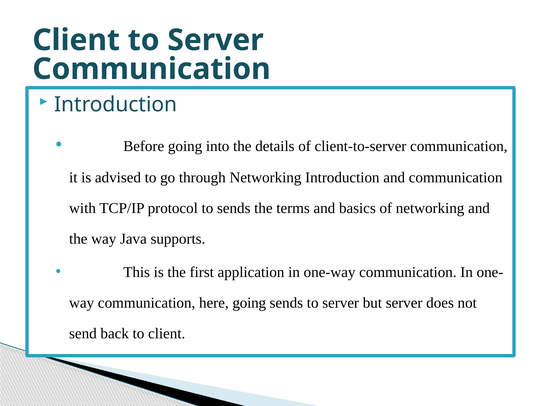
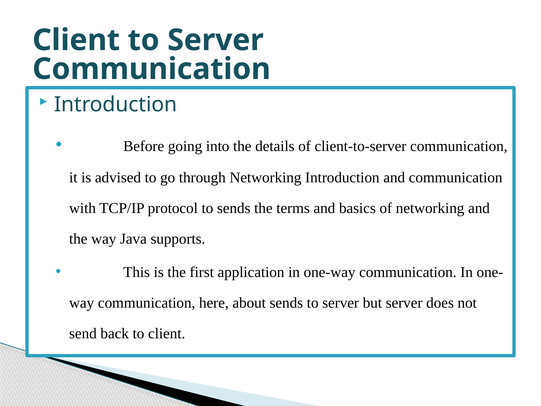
here going: going -> about (249, 303)
